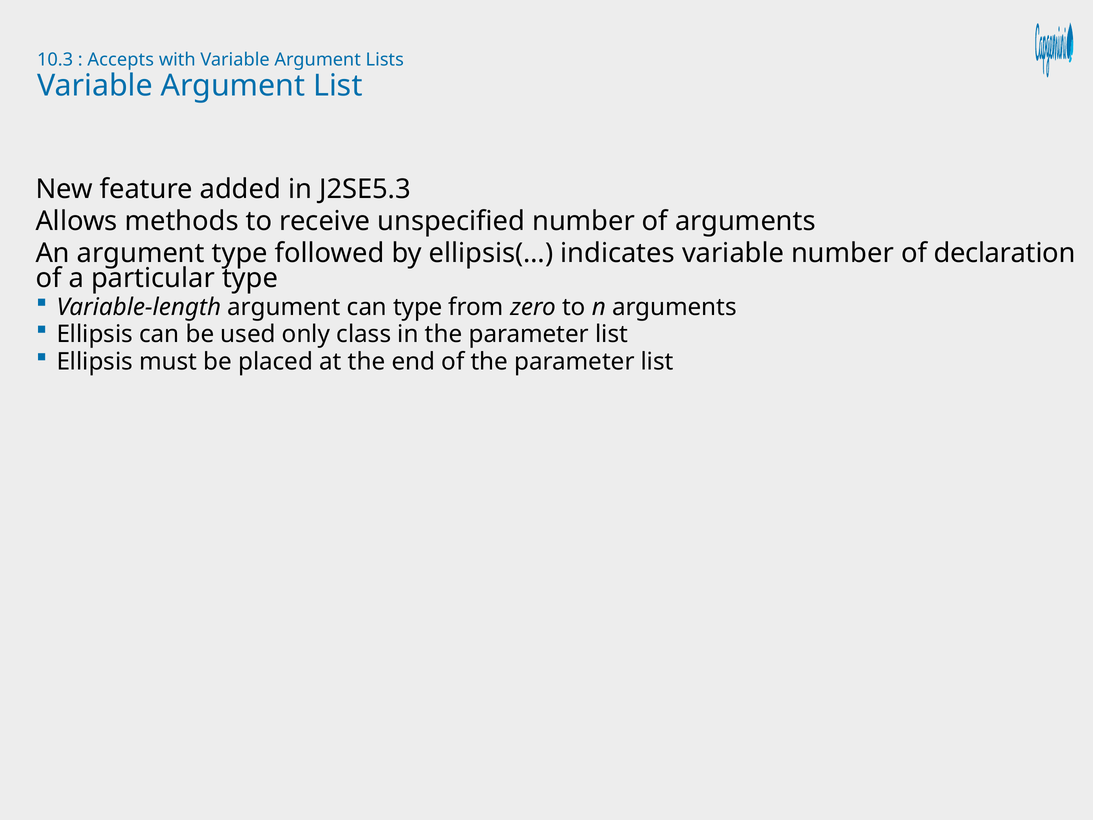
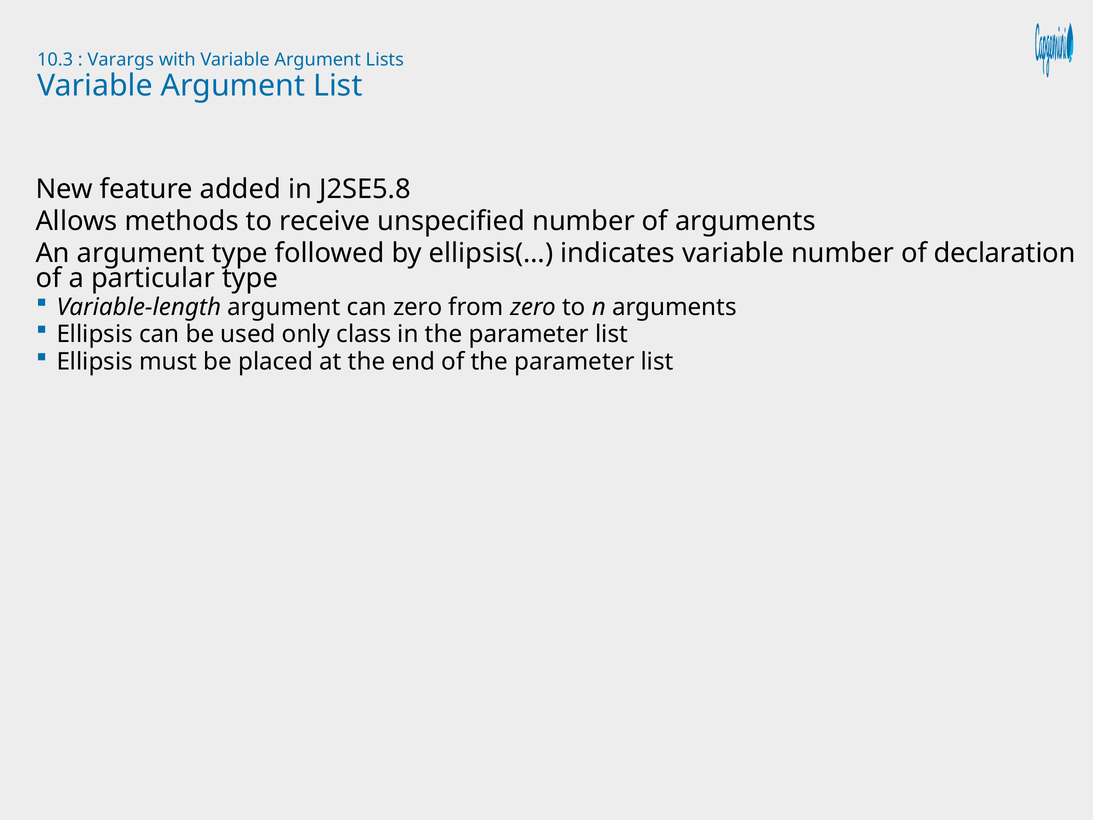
Accepts: Accepts -> Varargs (121, 60)
J2SE5.3: J2SE5.3 -> J2SE5.8 (365, 189)
can type: type -> zero (418, 307)
